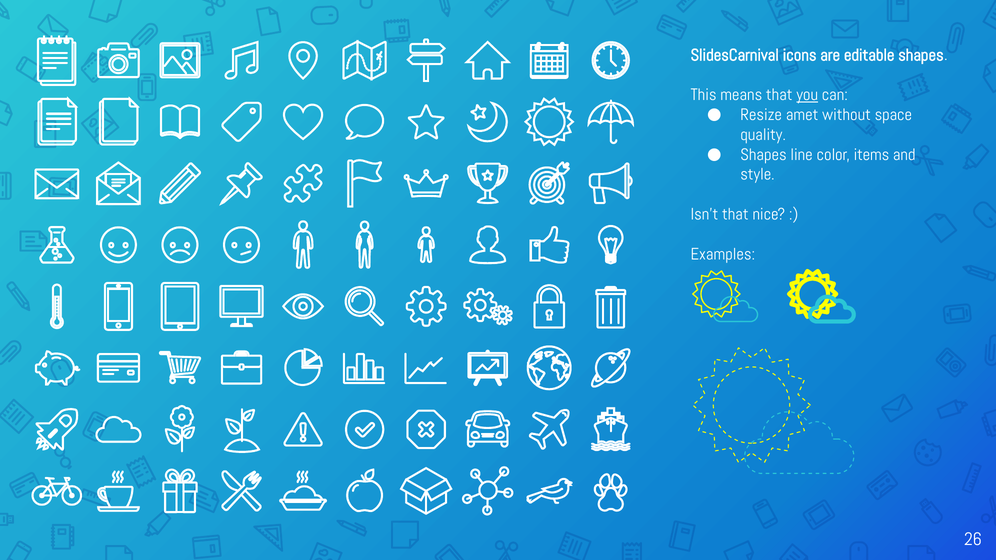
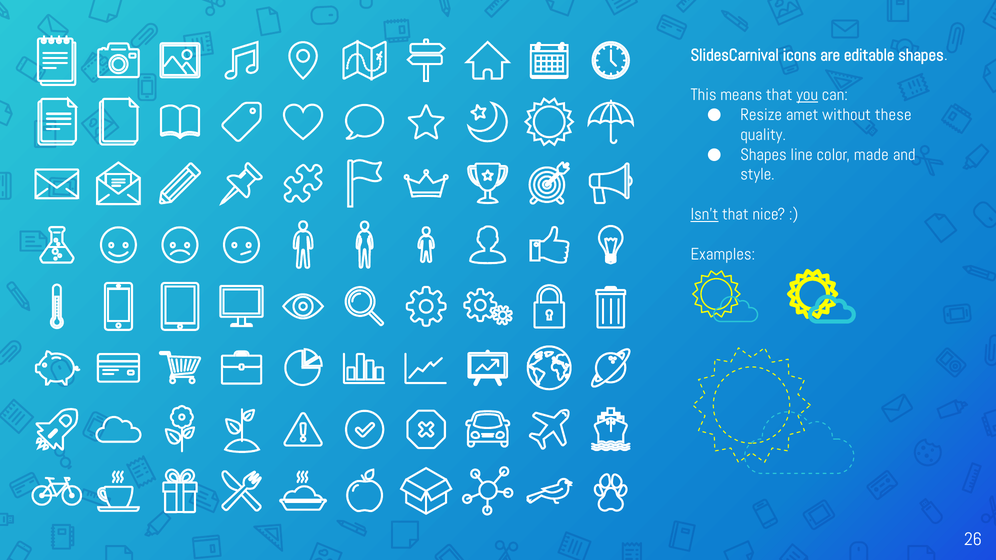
space: space -> these (893, 115)
items: items -> made (871, 155)
Isn’t underline: none -> present (704, 214)
